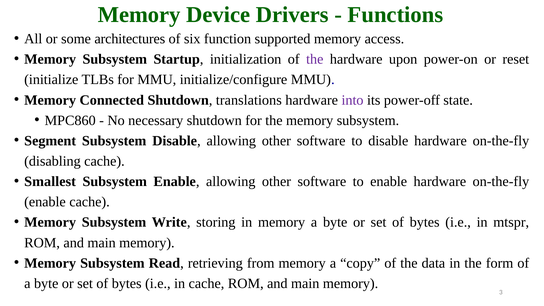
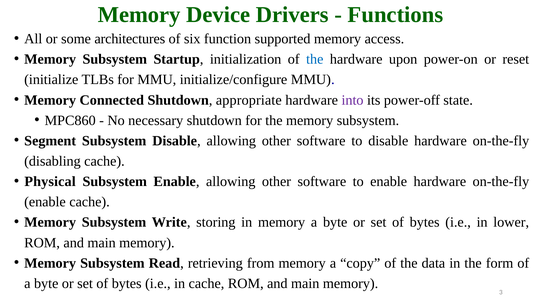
the colour: purple -> blue (315, 59)
translations: translations -> appropriate (249, 100)
Smallest: Smallest -> Physical (50, 182)
mtspr: mtspr -> lower (511, 222)
